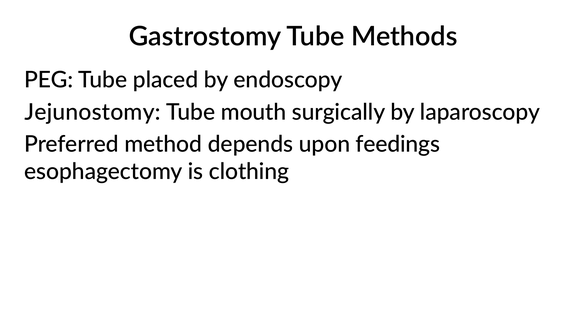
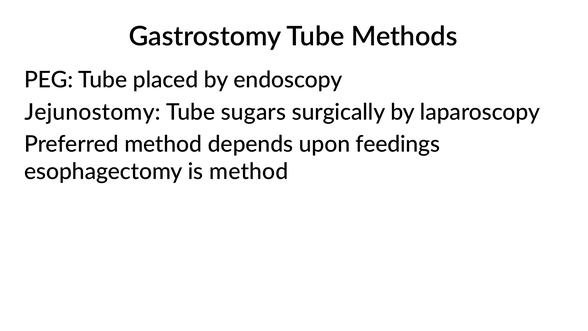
mouth: mouth -> sugars (253, 112)
is clothing: clothing -> method (249, 172)
